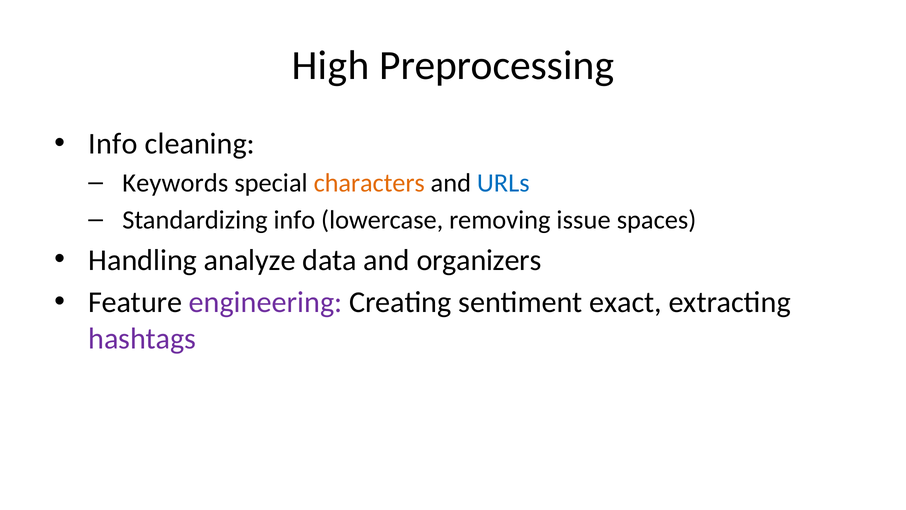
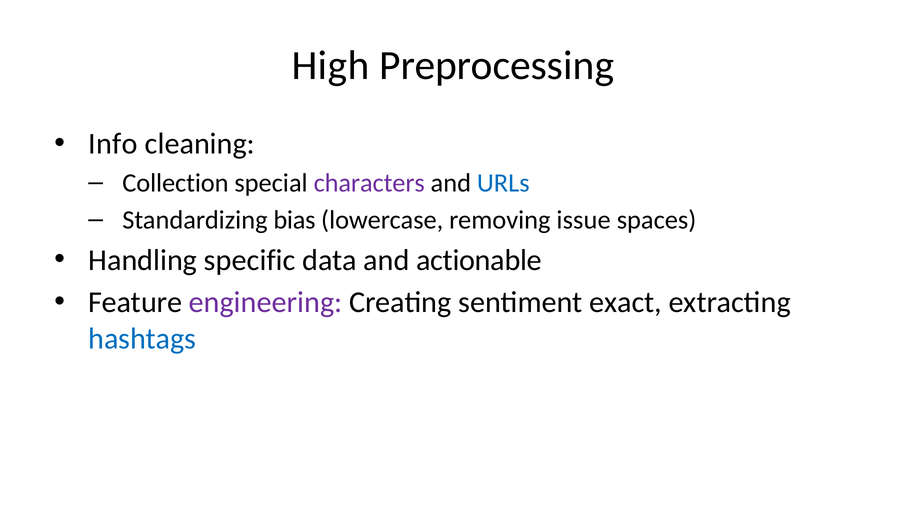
Keywords: Keywords -> Collection (175, 183)
characters colour: orange -> purple (369, 183)
Standardizing info: info -> bias (294, 220)
analyze: analyze -> specific (250, 260)
organizers: organizers -> actionable (479, 260)
hashtags colour: purple -> blue (142, 338)
